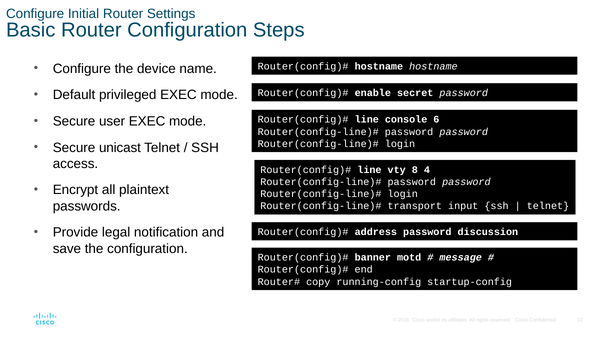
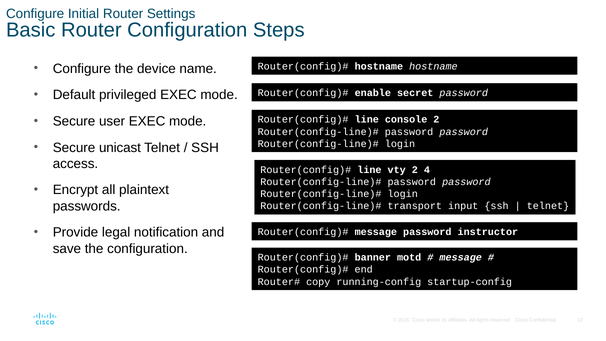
console 6: 6 -> 2 (436, 120)
vty 8: 8 -> 2 (415, 170)
address: address -> message (376, 232)
discussion: discussion -> instructor (488, 232)
